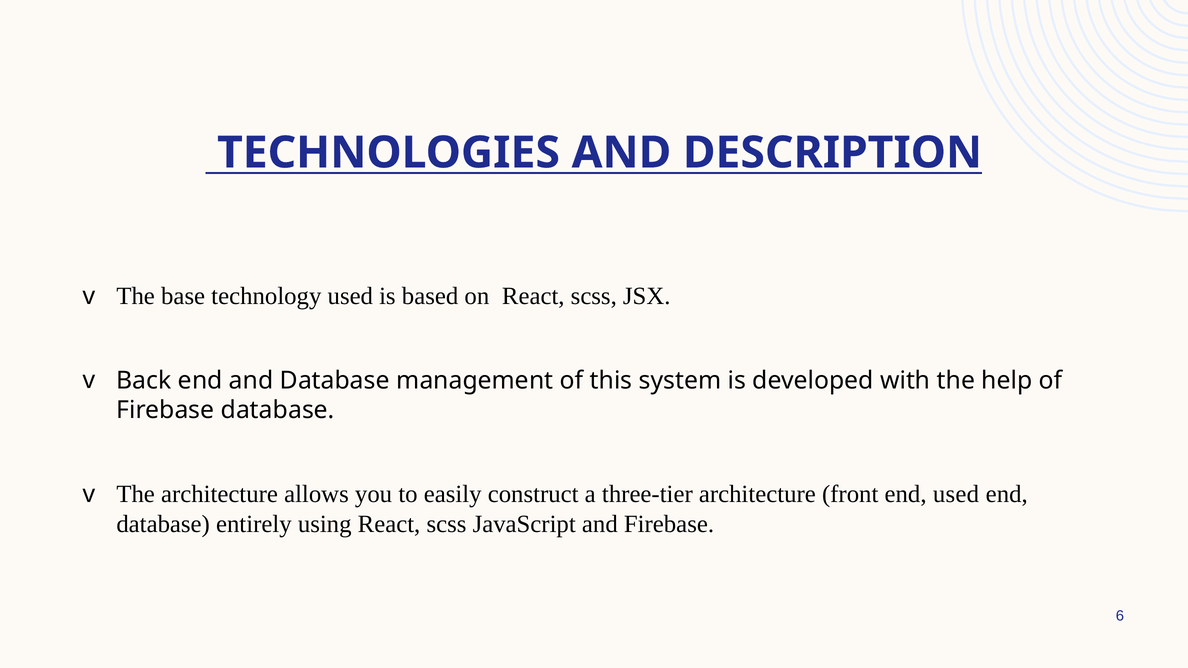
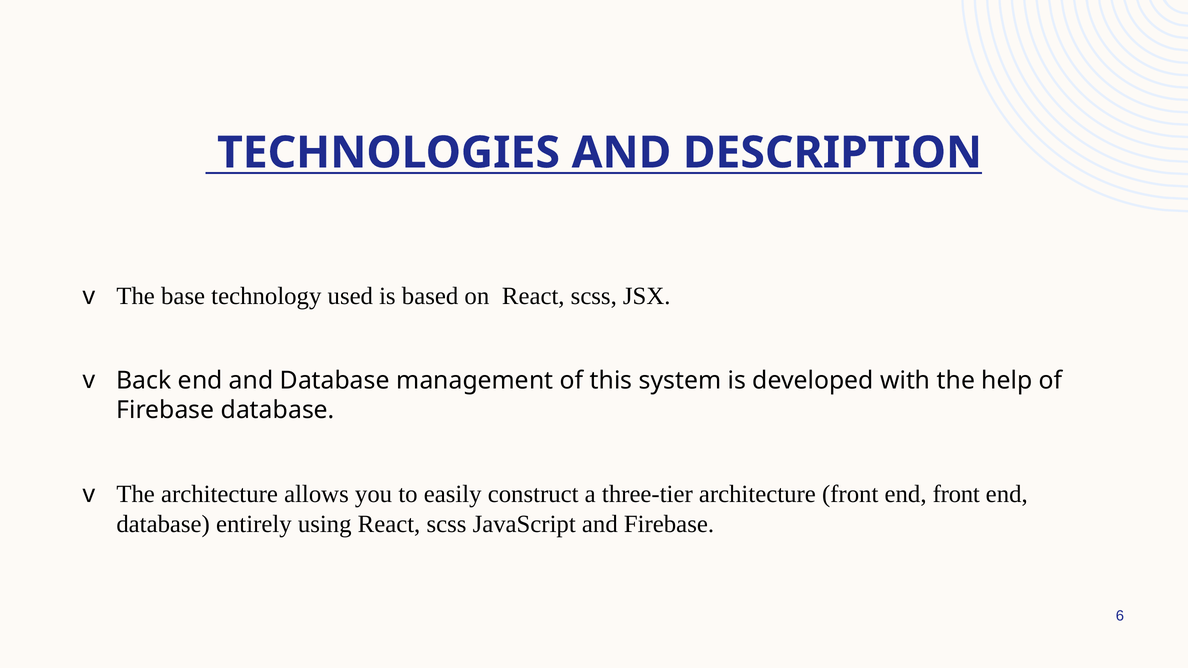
end used: used -> front (956, 494)
